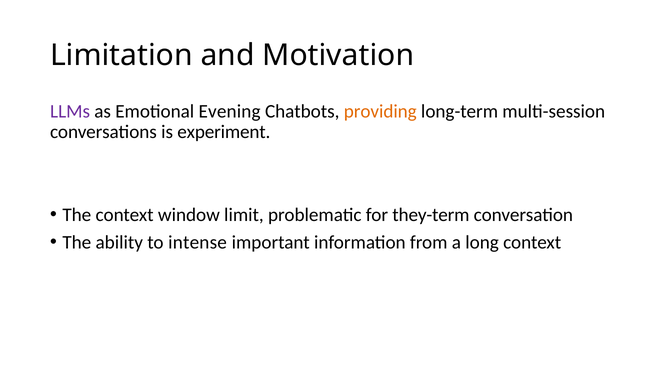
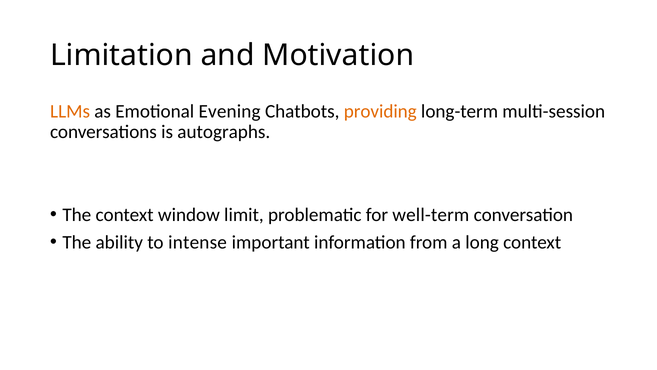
LLMs colour: purple -> orange (70, 111)
experiment: experiment -> autographs (224, 132)
they-term: they-term -> well-term (431, 214)
